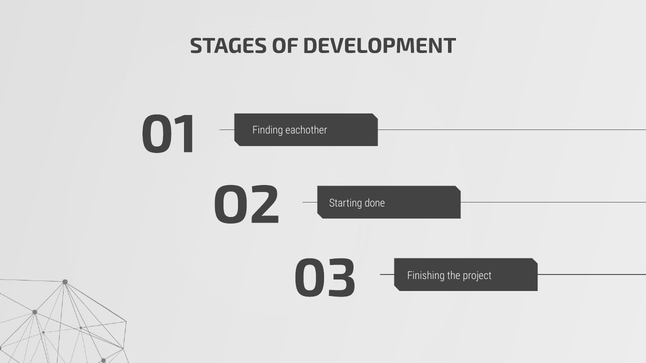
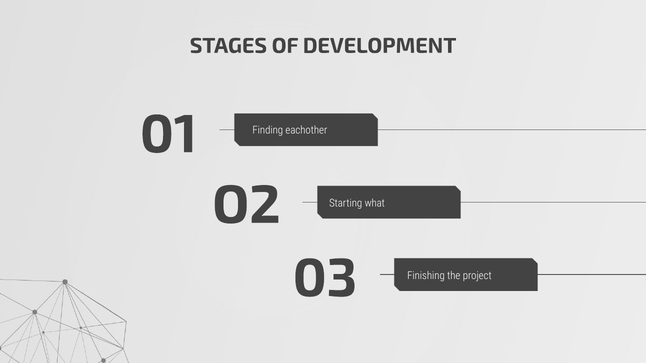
done: done -> what (375, 204)
